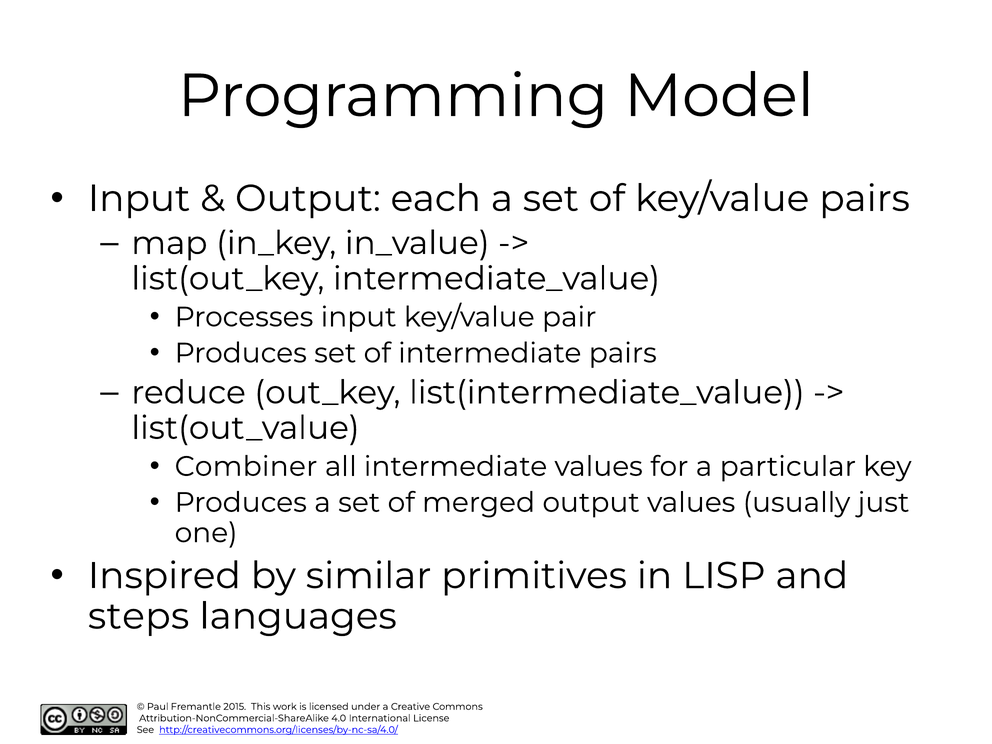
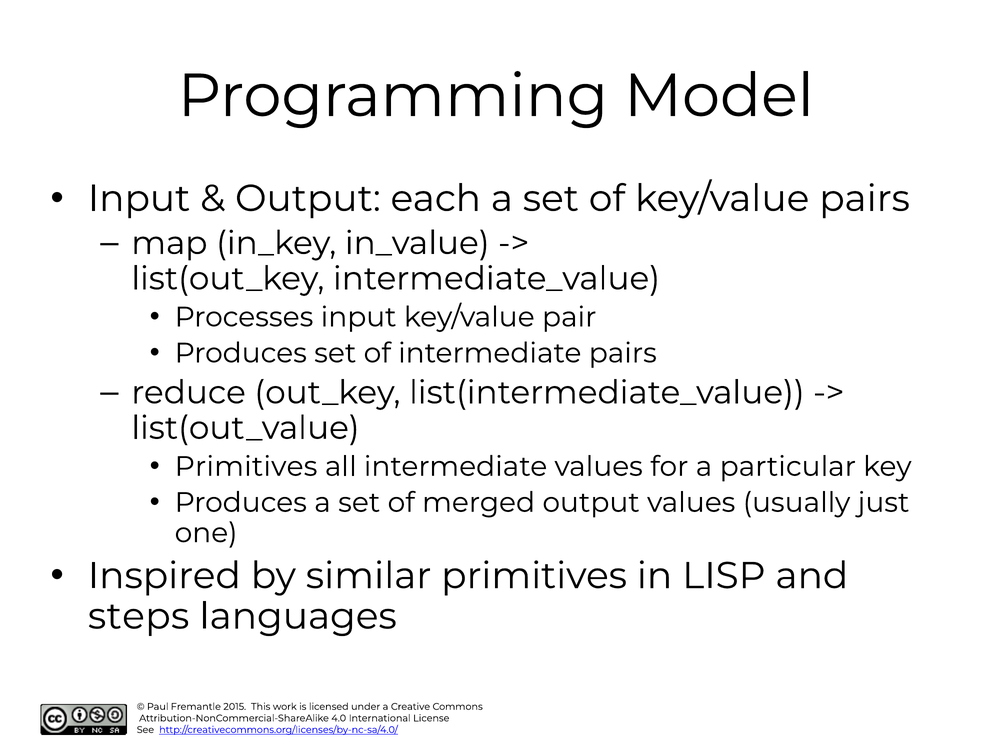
Combiner: Combiner -> Primitives (246, 467)
